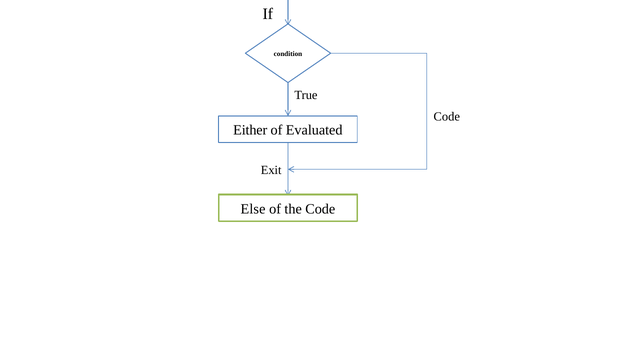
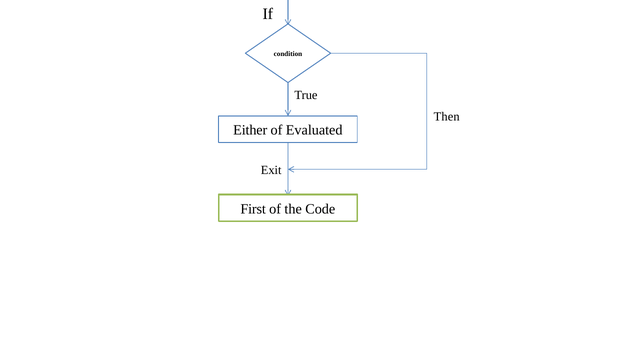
Code: Code -> Then (447, 116)
Else: Else -> First (253, 209)
